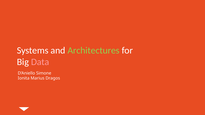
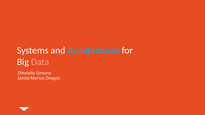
Architectures colour: light green -> light blue (94, 50)
